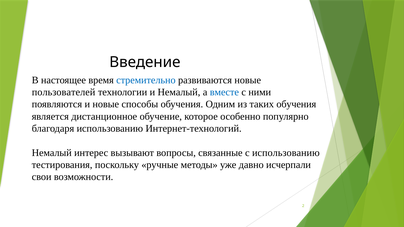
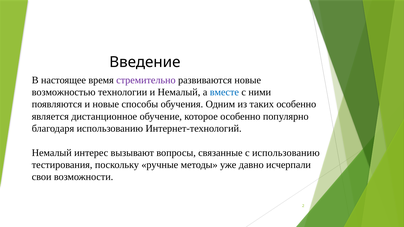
стремительно colour: blue -> purple (146, 80)
пользователей: пользователей -> возможностью (64, 92)
таких обучения: обучения -> особенно (296, 104)
